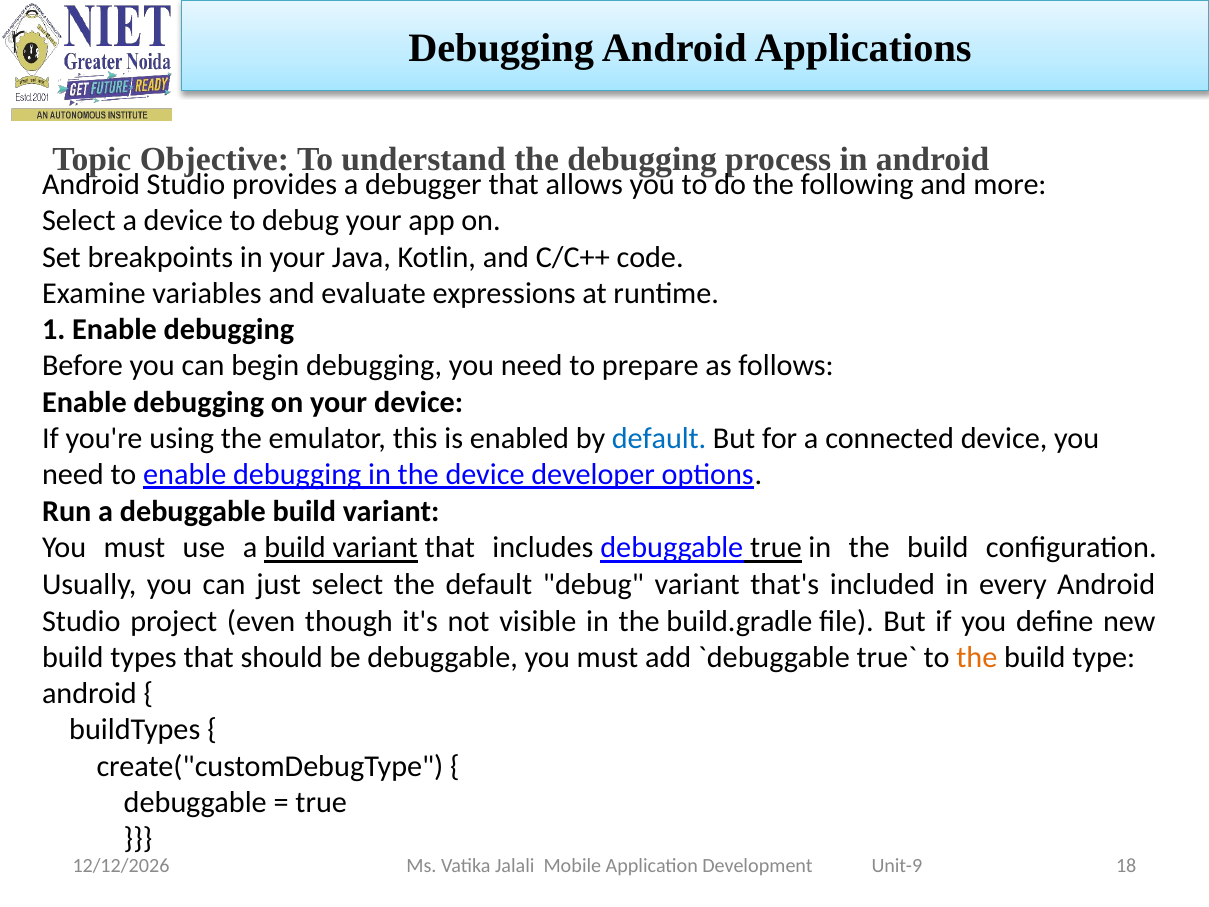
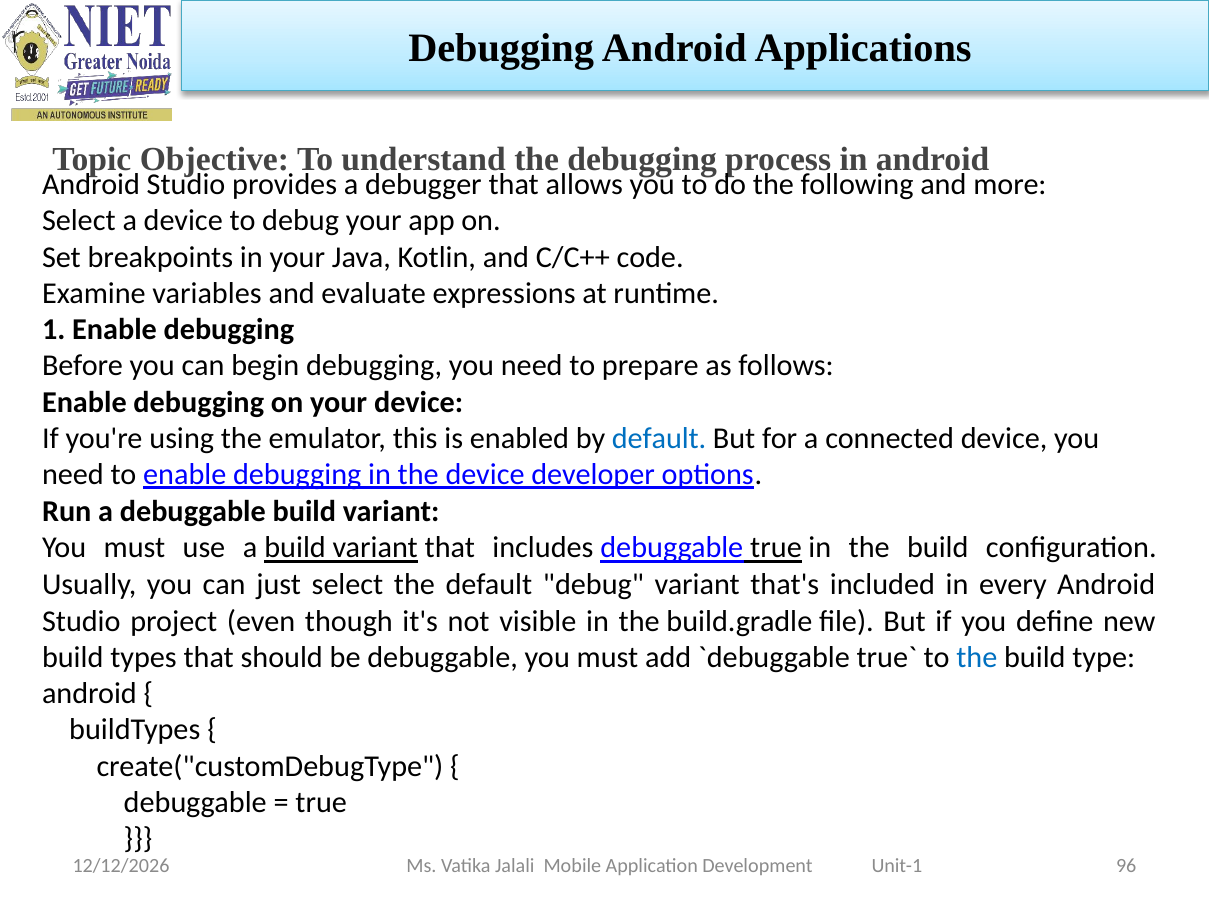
the colour: orange -> blue (977, 657)
18: 18 -> 96 (1126, 866)
Unit-9: Unit-9 -> Unit-1 (897, 866)
